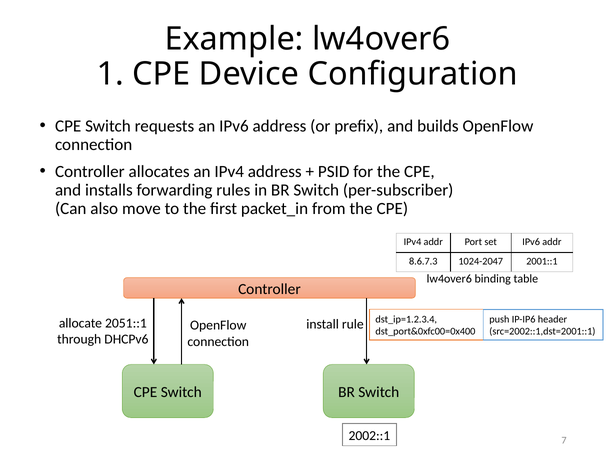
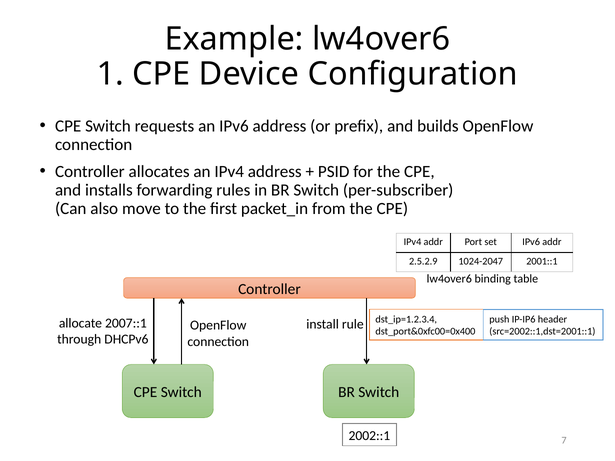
8.6.7.3: 8.6.7.3 -> 2.5.2.9 (423, 261)
2051::1: 2051::1 -> 2007::1 (126, 323)
